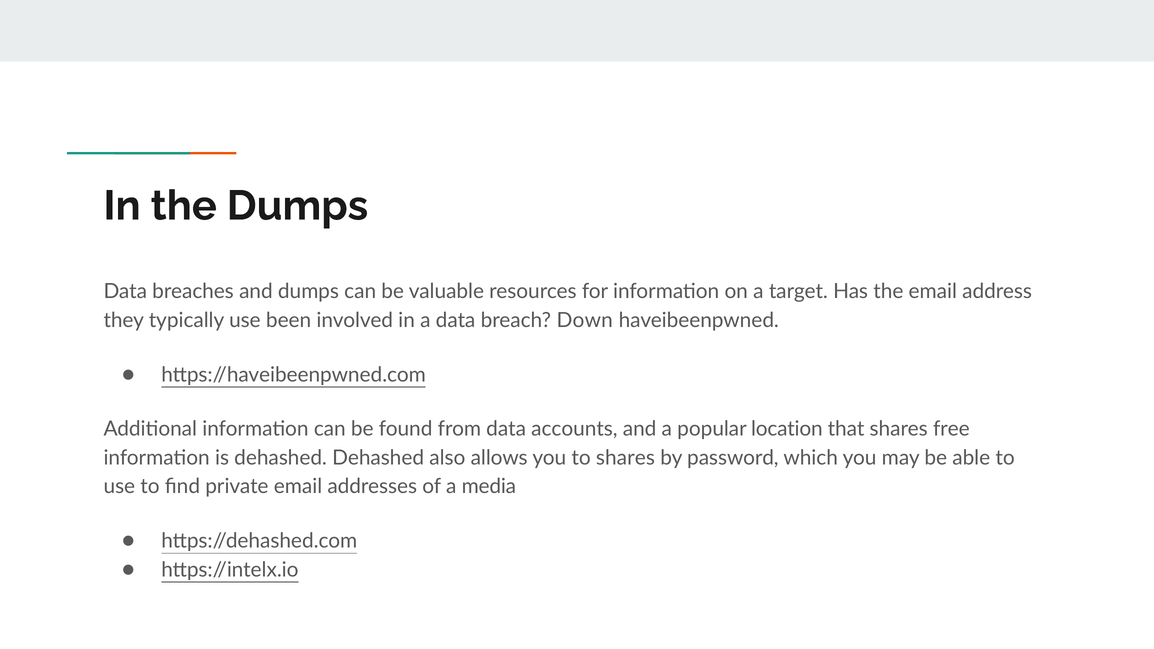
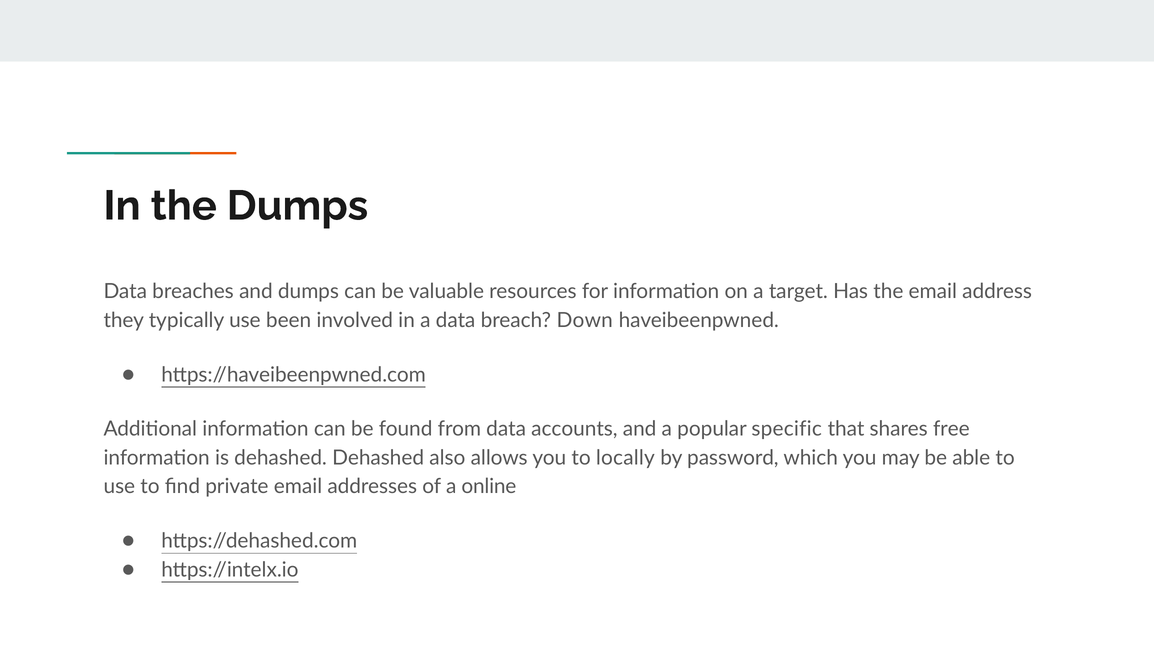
location: location -> specific (787, 429)
to shares: shares -> locally (625, 458)
media: media -> online (489, 487)
